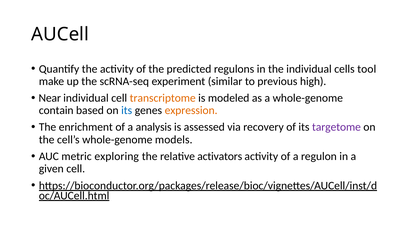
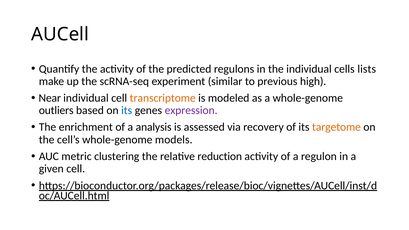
tool: tool -> lists (367, 69)
contain: contain -> outliers (56, 111)
expression colour: orange -> purple (191, 111)
targetome colour: purple -> orange (336, 127)
exploring: exploring -> clustering (117, 156)
activators: activators -> reduction (220, 156)
